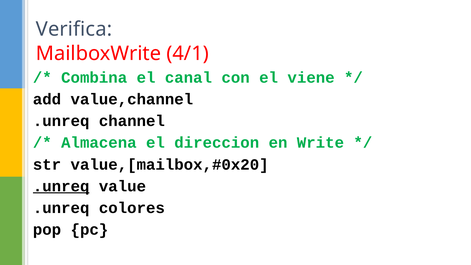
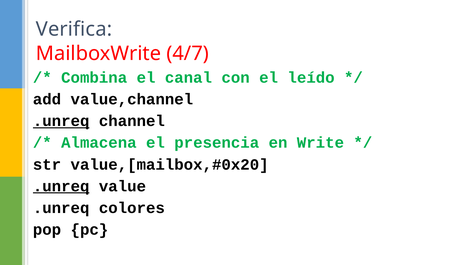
4/1: 4/1 -> 4/7 (188, 53)
viene: viene -> leído (311, 78)
.unreq underline: none -> present (61, 121)
direccion: direccion -> presencia (217, 143)
